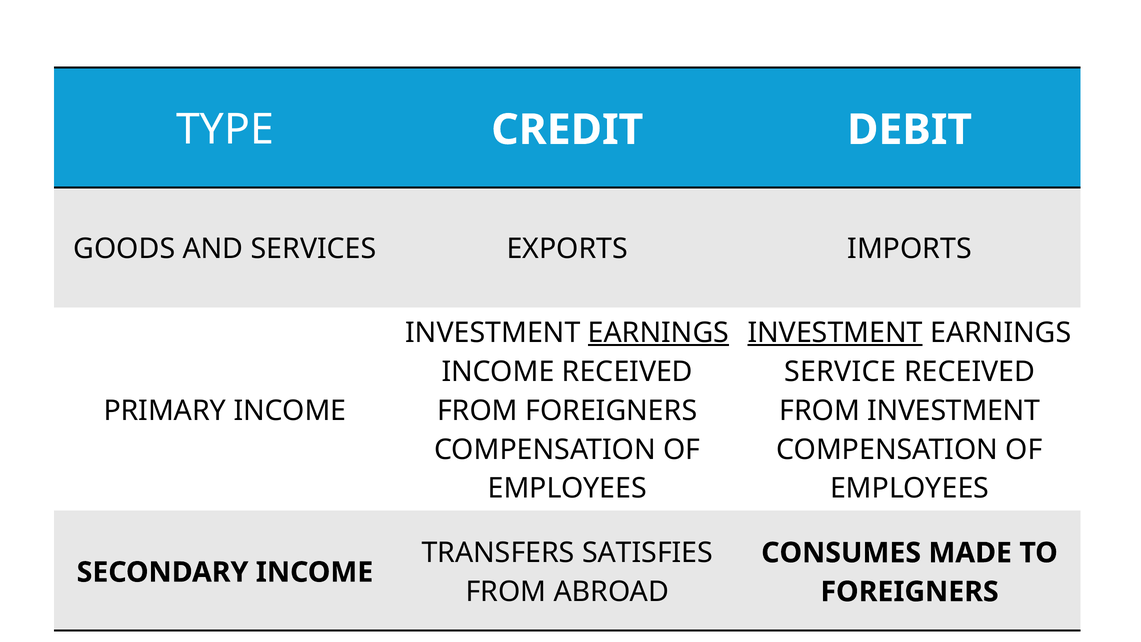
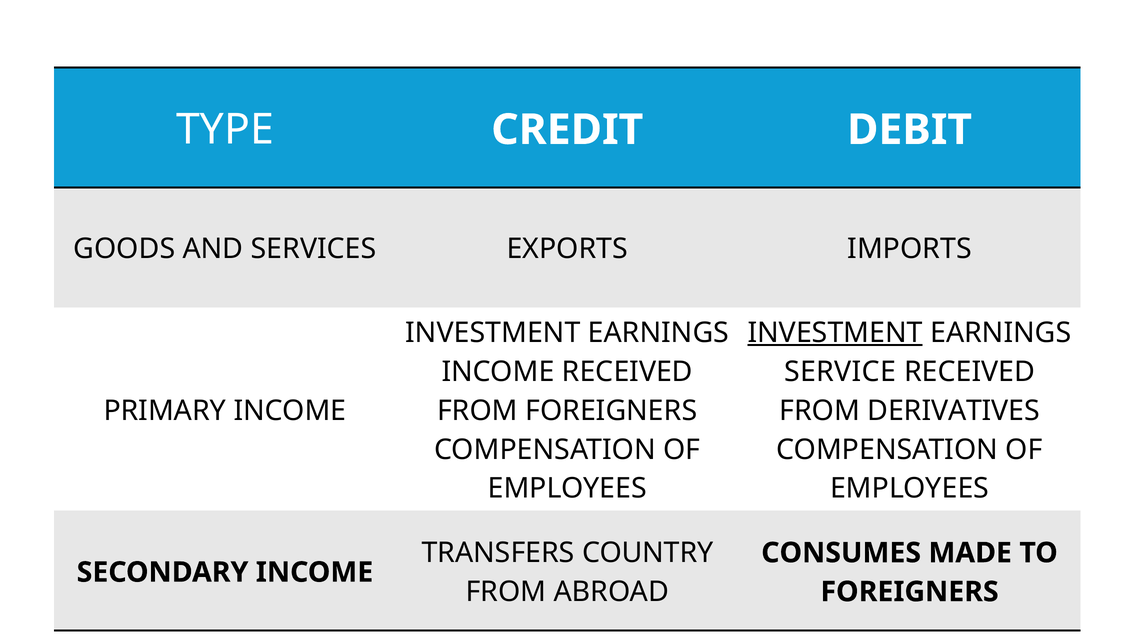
EARNINGS underline: present -> none (658, 333)
FROM INVESTMENT: INVESTMENT -> DERIVATIVES (954, 411)
SATISFIES: SATISFIES -> COUNTRY (648, 553)
